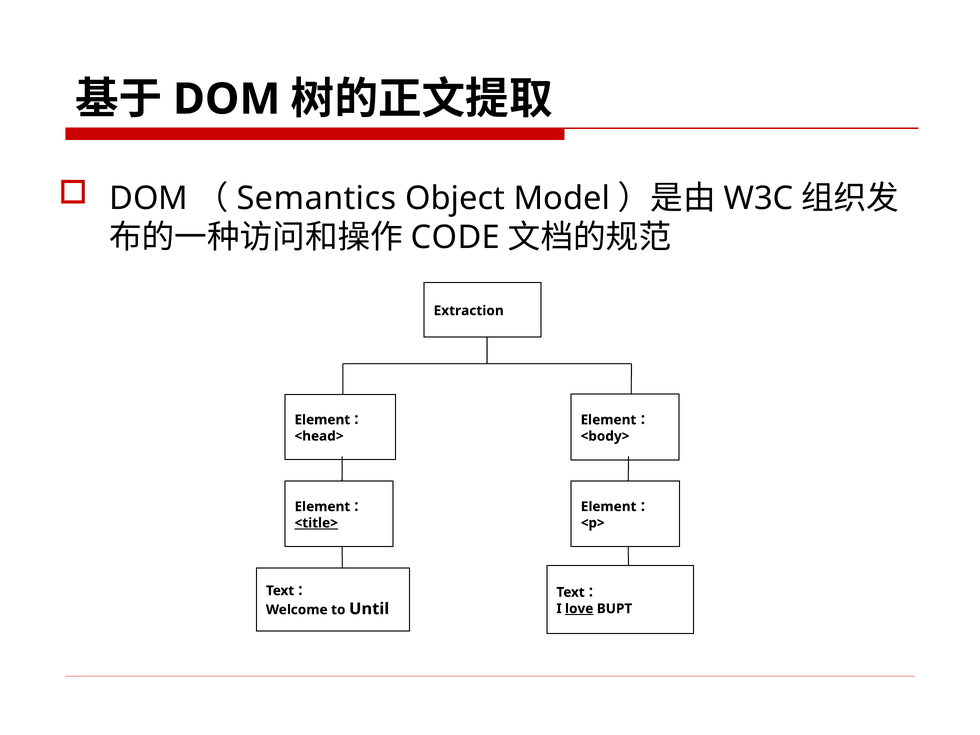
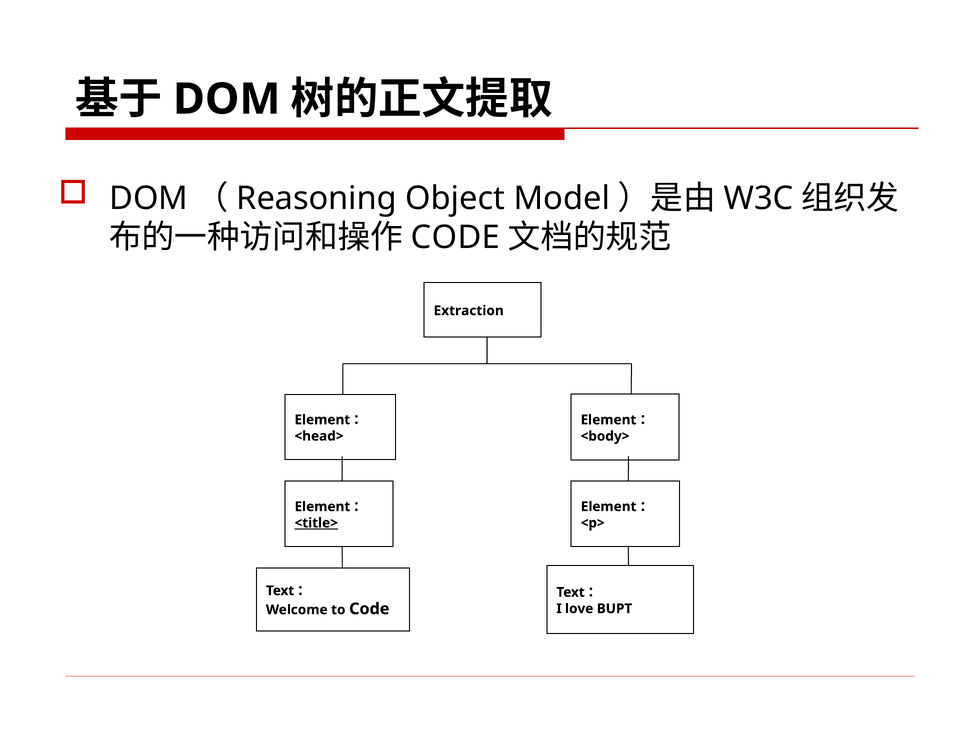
Semantics: Semantics -> Reasoning (317, 198)
love underline: present -> none (579, 609)
to Until: Until -> Code (369, 609)
